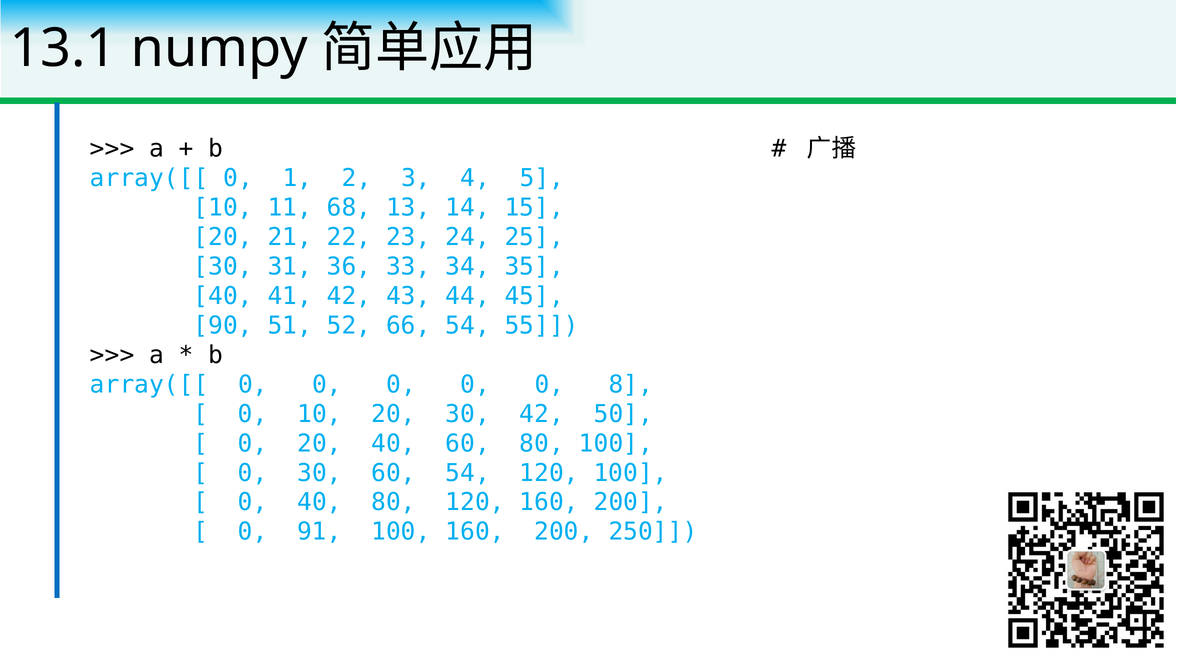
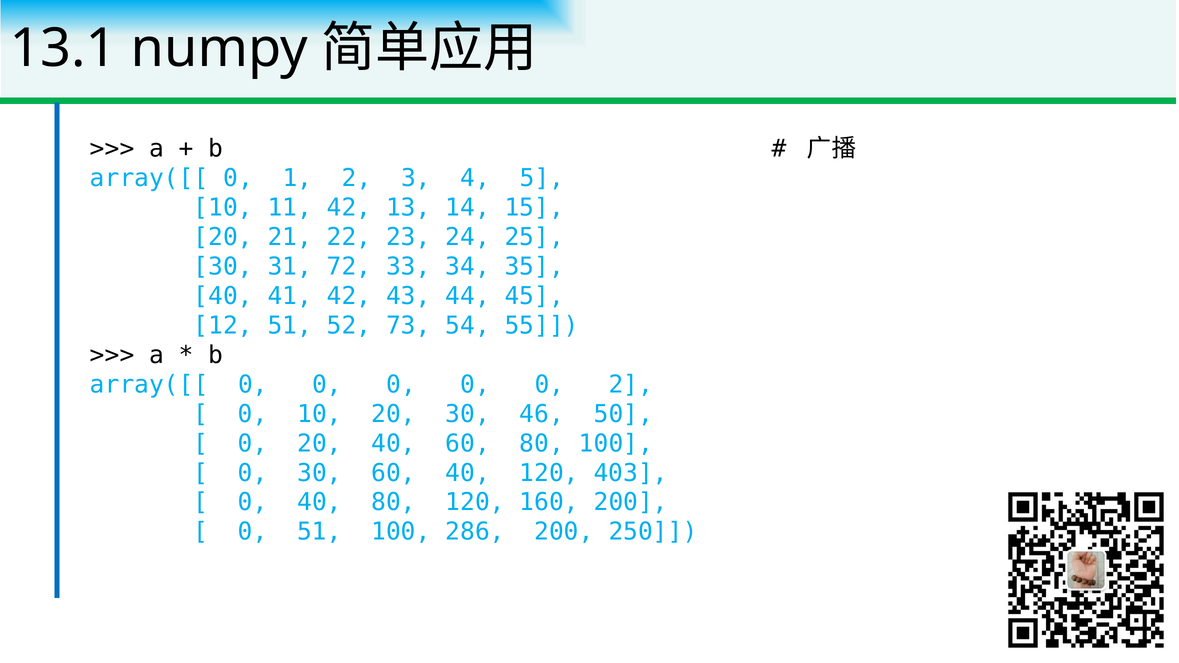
11 68: 68 -> 42 (349, 208)
36: 36 -> 72 (349, 267)
90: 90 -> 12 (223, 326)
66: 66 -> 73 (408, 326)
0 8: 8 -> 2 (631, 385)
30 42: 42 -> 46 (542, 414)
60 54: 54 -> 40 (468, 473)
120 100: 100 -> 403 (631, 473)
0 91: 91 -> 51 (319, 532)
100 160: 160 -> 286 (475, 532)
